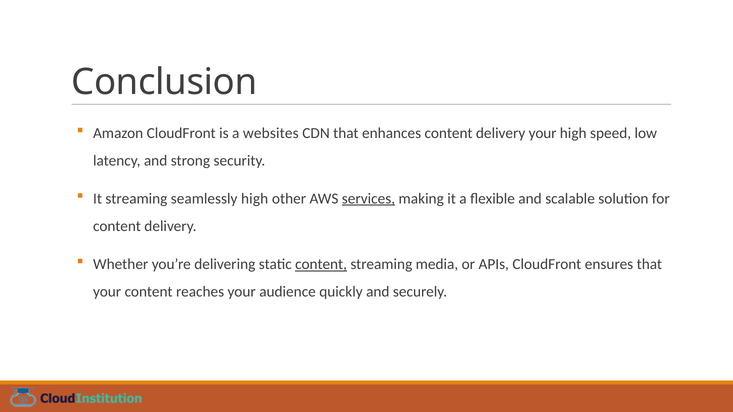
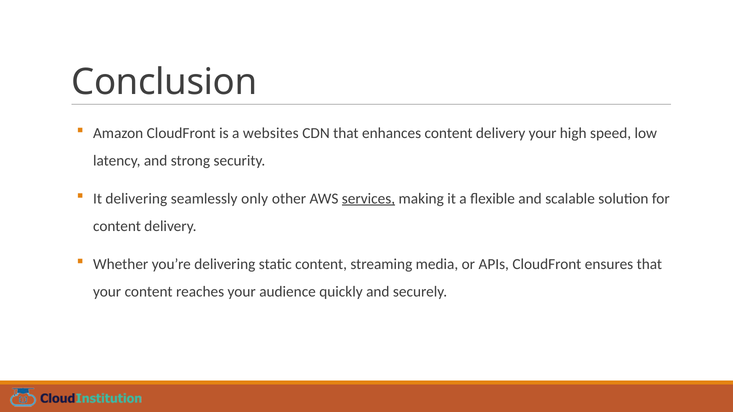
It streaming: streaming -> delivering (136, 199)
seamlessly high: high -> only (255, 199)
content underline: present -> none (321, 264)
